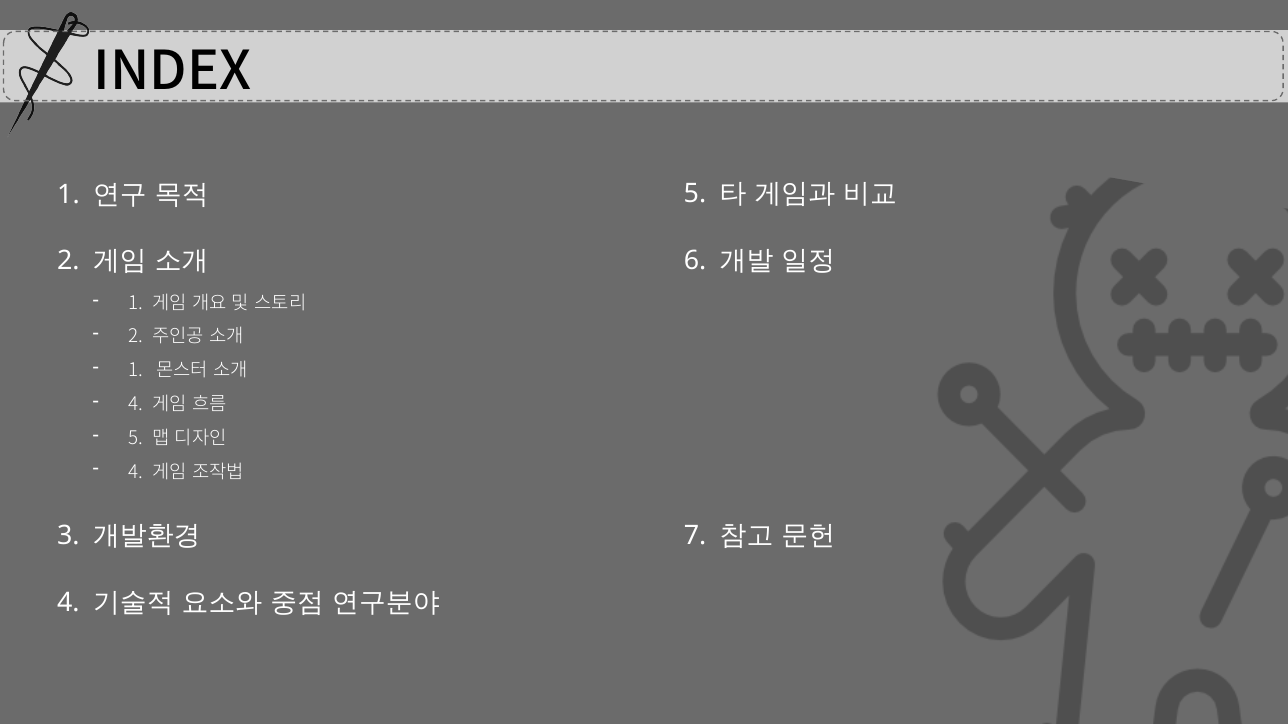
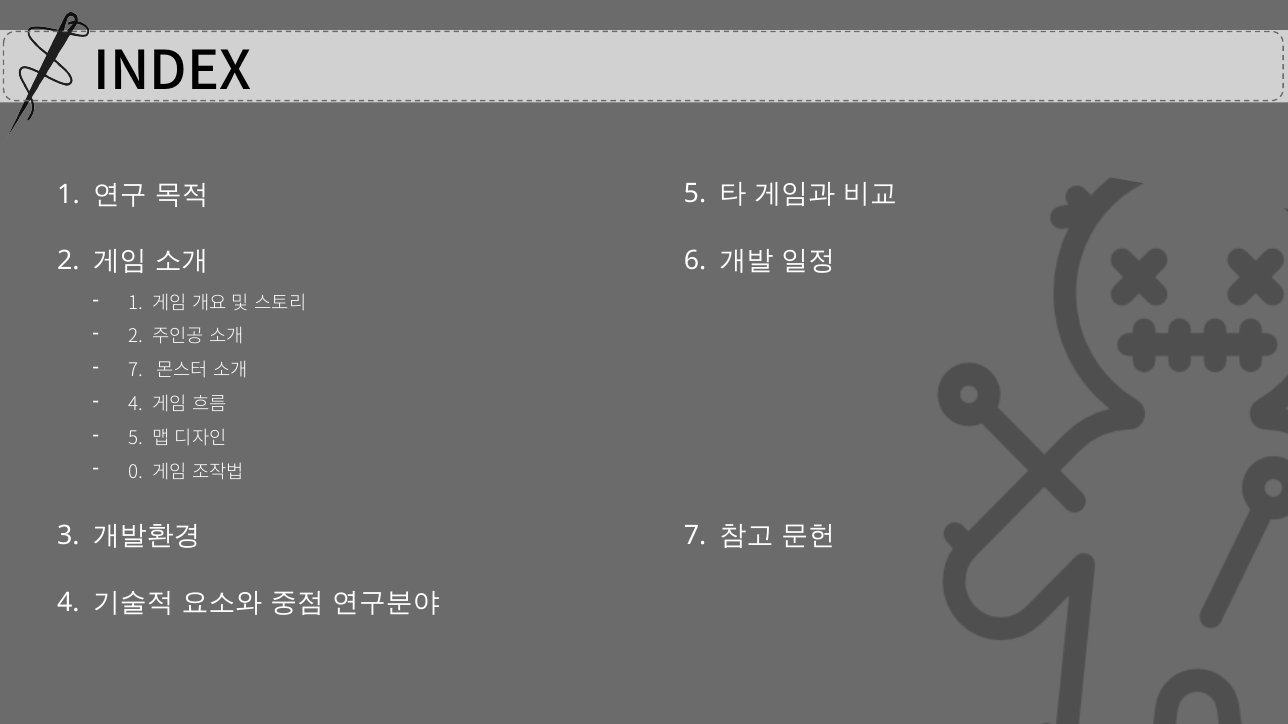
1: 1 -> 7 (136, 371)
4: 4 -> 0 (136, 472)
